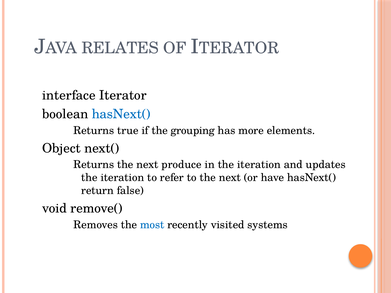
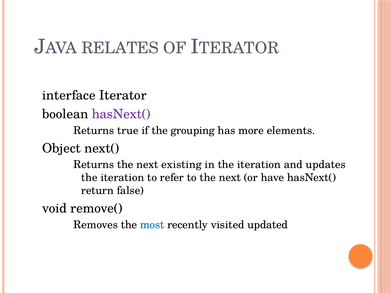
hasNext( colour: blue -> purple (121, 114)
produce: produce -> existing (182, 165)
systems: systems -> updated (268, 225)
